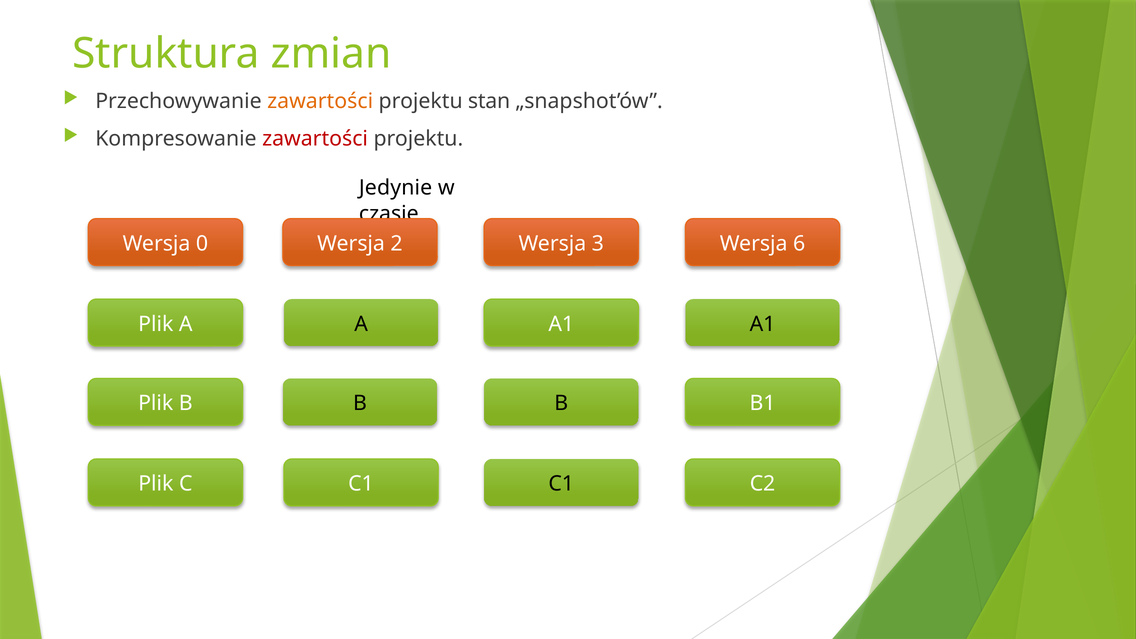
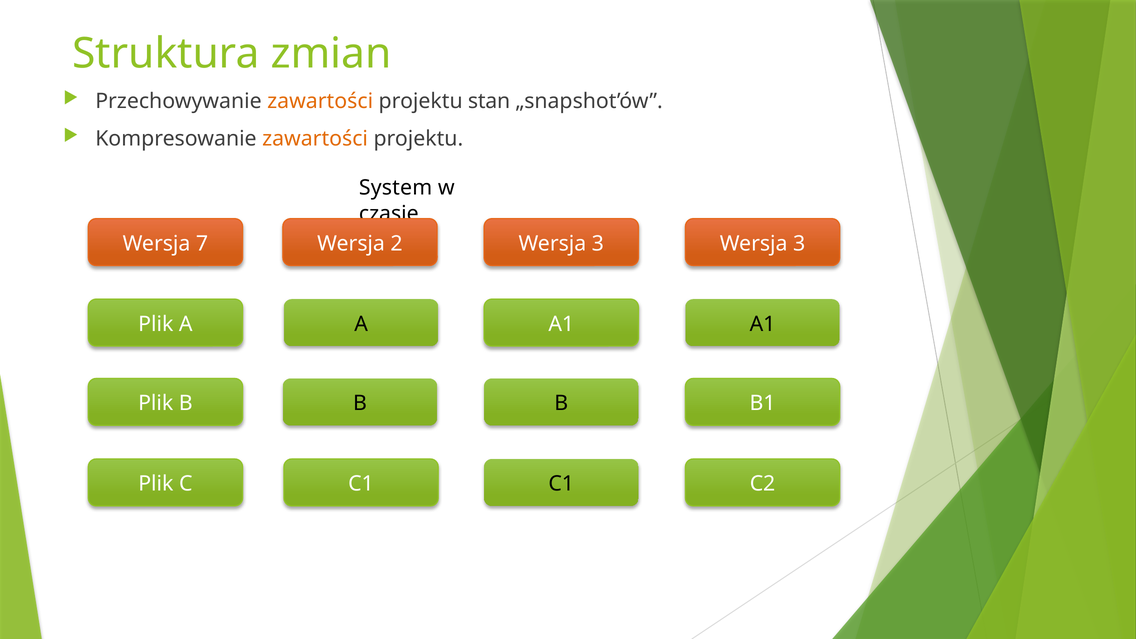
zawartości colour: red -> orange (315, 139)
Jedynie: Jedynie -> System (396, 188)
0: 0 -> 7 (202, 244)
3 Wersja 6: 6 -> 3 (799, 244)
